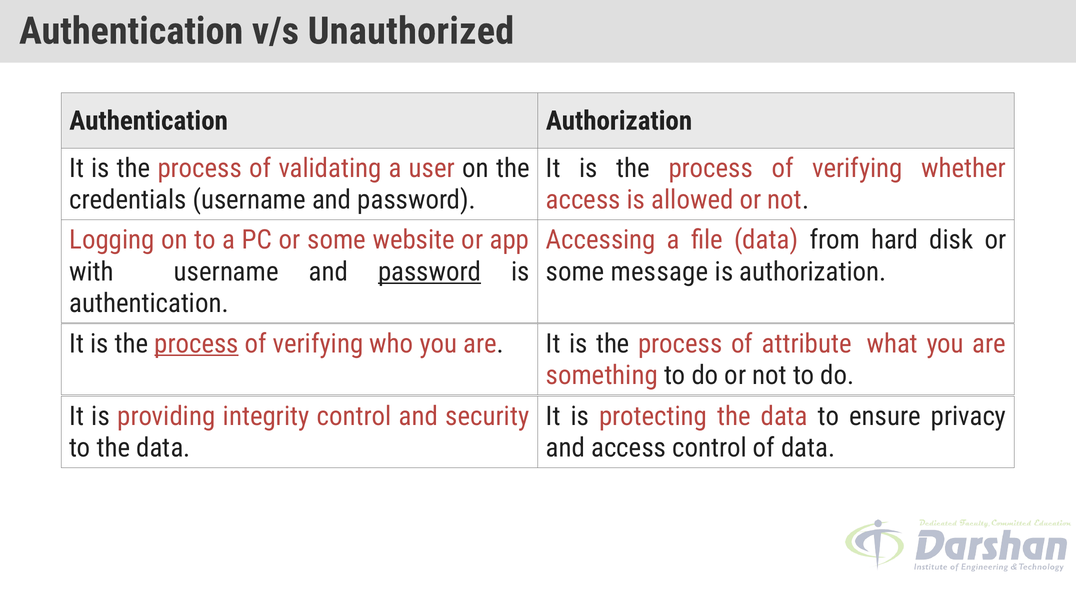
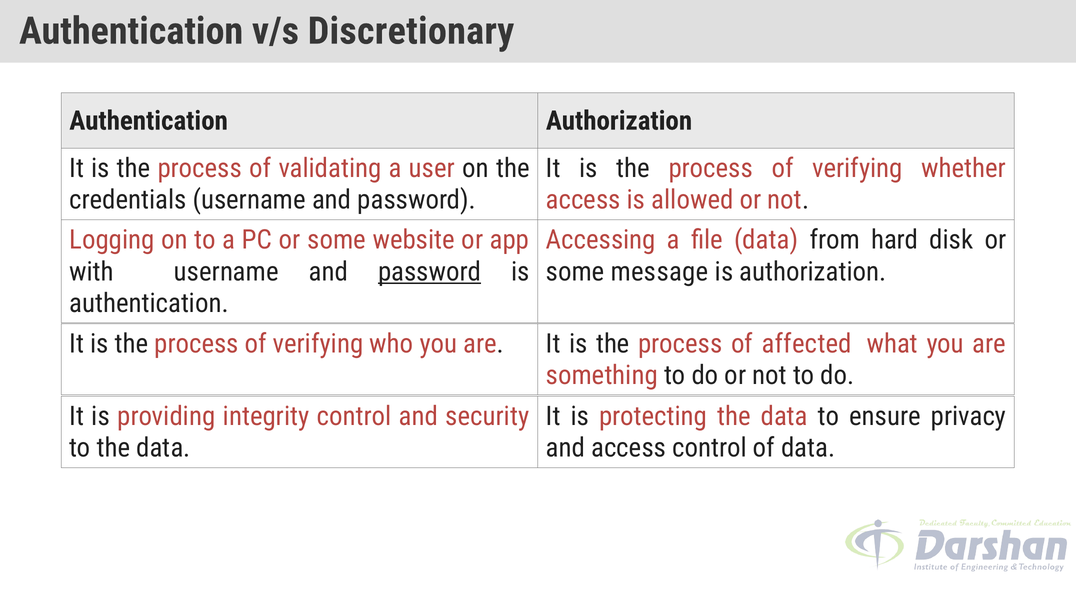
Unauthorized: Unauthorized -> Discretionary (411, 31)
process underline: present -> none (197, 344)
attribute: attribute -> affected (807, 344)
